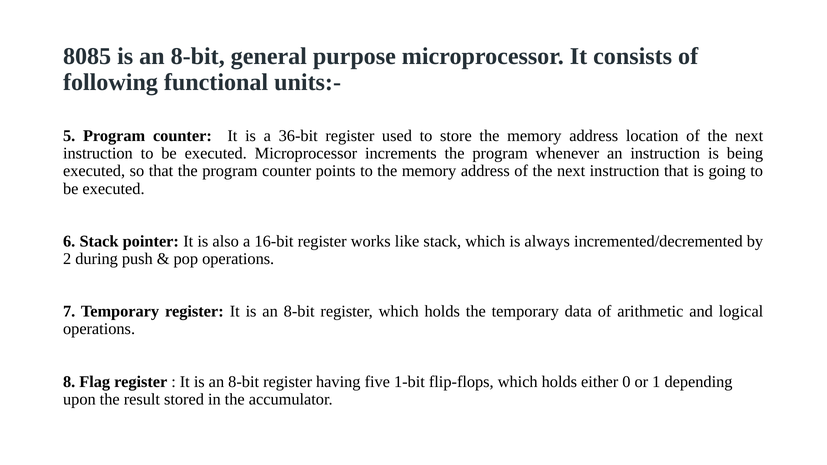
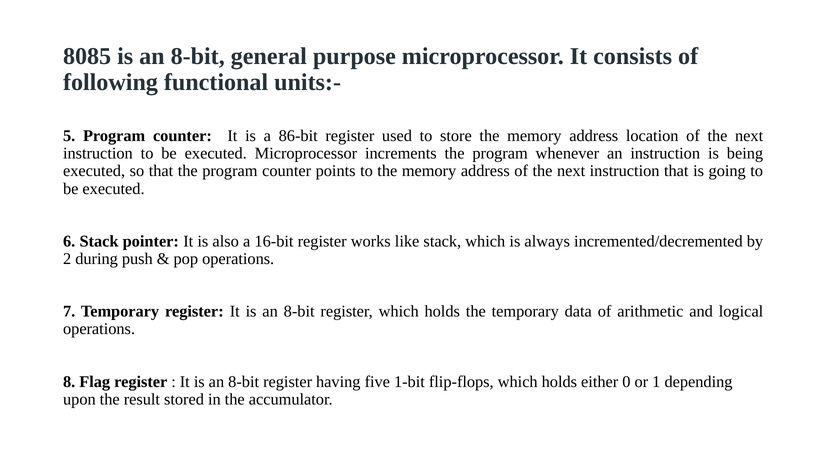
36-bit: 36-bit -> 86-bit (298, 136)
